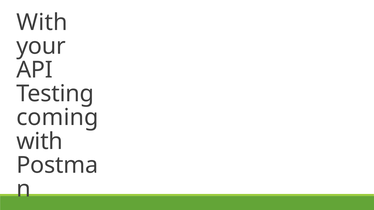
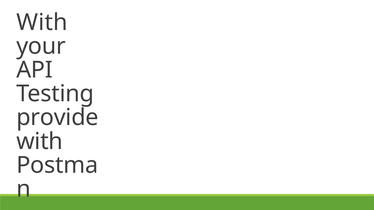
coming: coming -> provide (57, 118)
